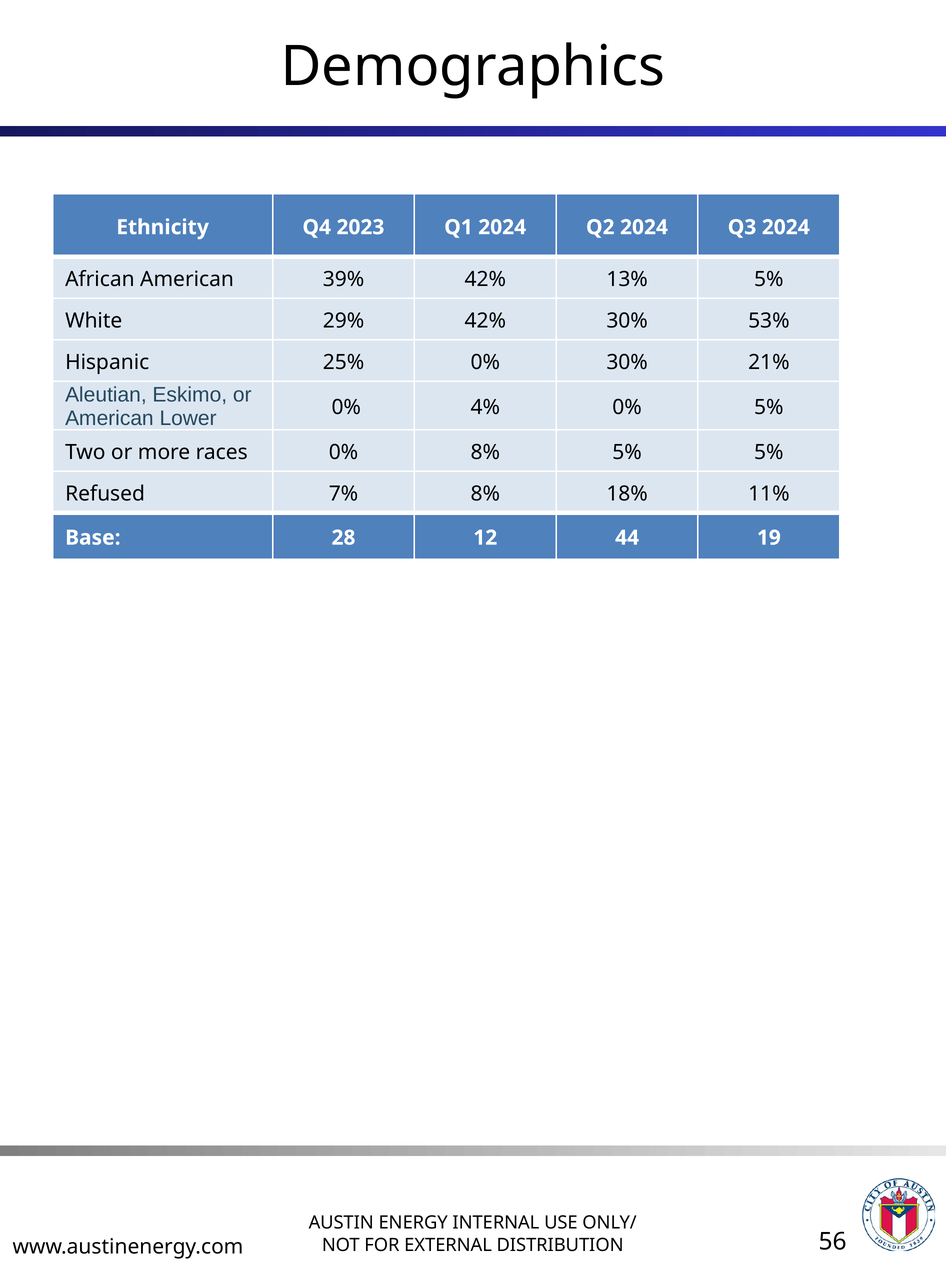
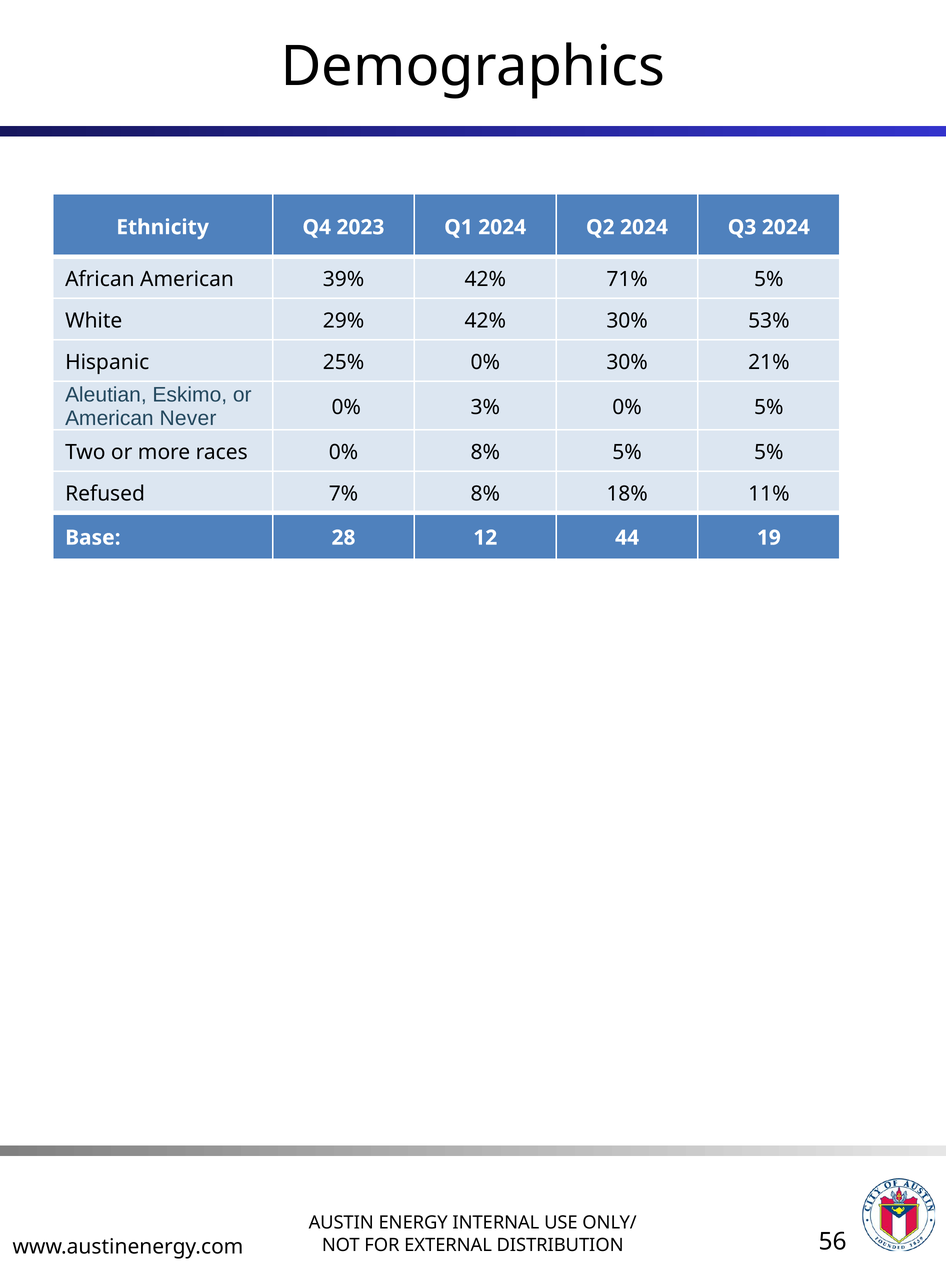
13%: 13% -> 71% (627, 280)
Lower: Lower -> Never (188, 418)
4%: 4% -> 3% (485, 407)
